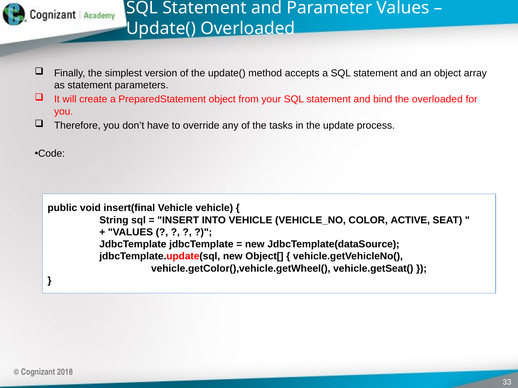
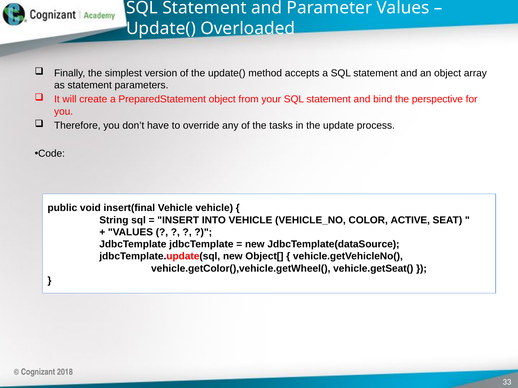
the overloaded: overloaded -> perspective (437, 99)
